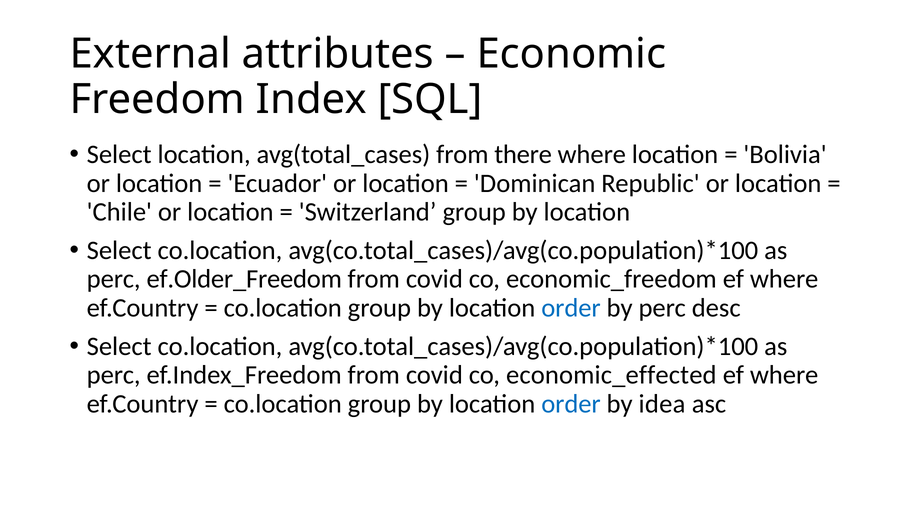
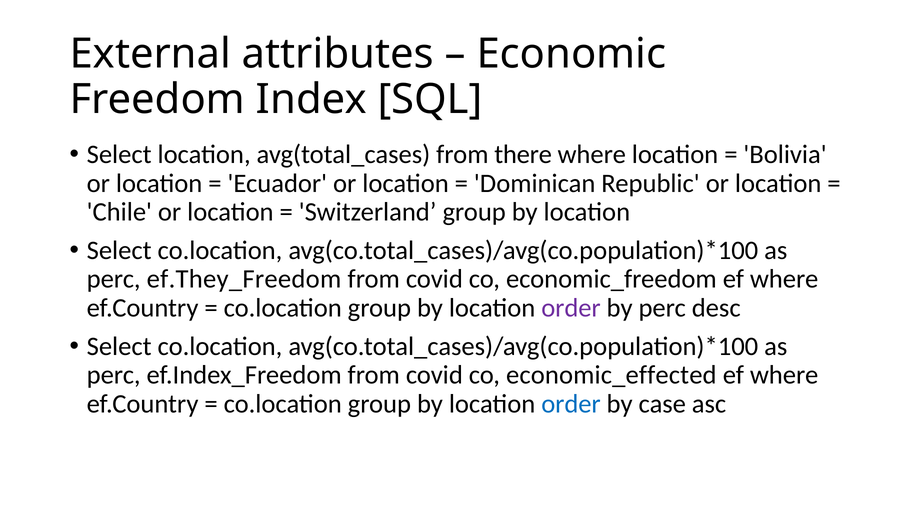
ef.Older_Freedom: ef.Older_Freedom -> ef.They_Freedom (244, 279)
order colour: blue -> purple (571, 308)
idea: idea -> case (662, 404)
